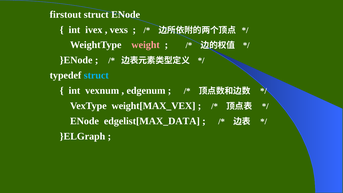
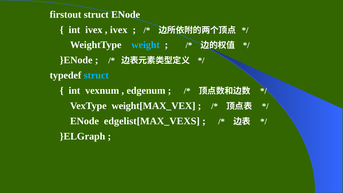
vexs: vexs -> ivex (119, 30)
weight colour: pink -> light blue (146, 45)
edgelist[MAX_DATA: edgelist[MAX_DATA -> edgelist[MAX_VEXS (152, 121)
